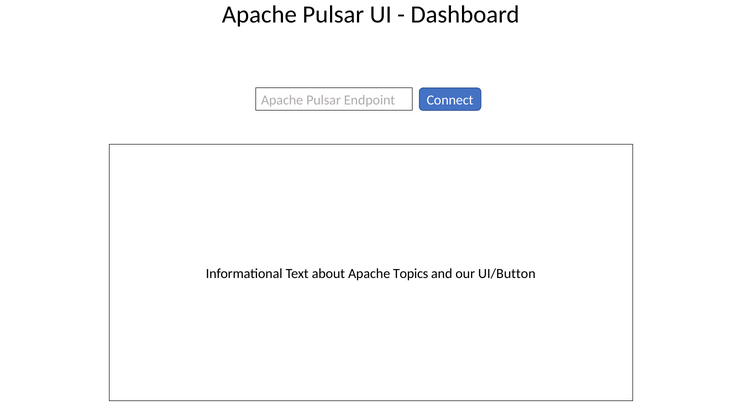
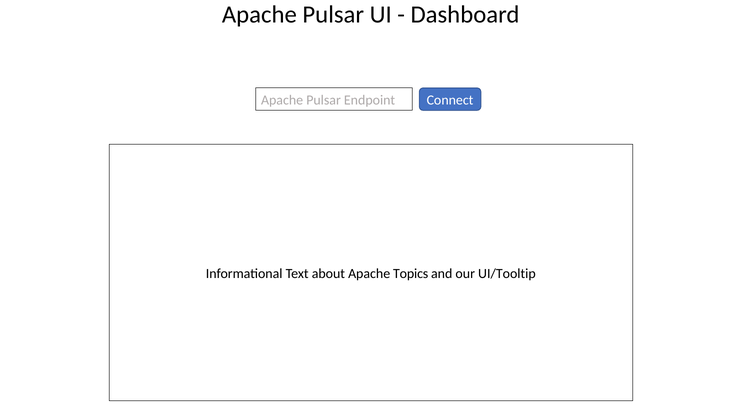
UI/Button: UI/Button -> UI/Tooltip (507, 273)
